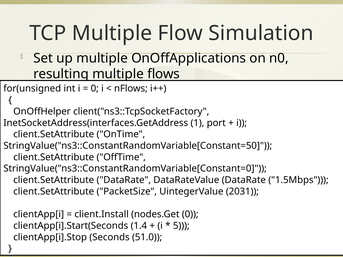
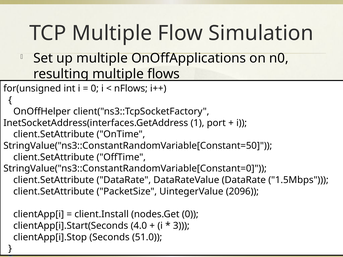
2031: 2031 -> 2096 (242, 192)
1.4: 1.4 -> 4.0 (139, 226)
5: 5 -> 3 (181, 226)
